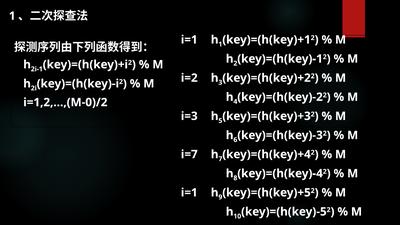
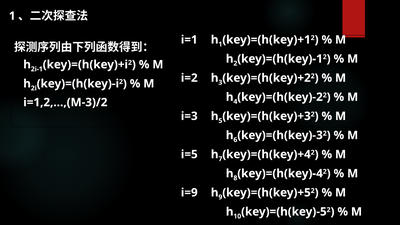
i=1,2,…,(M-0)/2: i=1,2,…,(M-0)/2 -> i=1,2,…,(M-3)/2 (65, 102)
i=7: i=7 -> i=5 (189, 154)
i=1: i=1 -> i=9 (189, 193)
